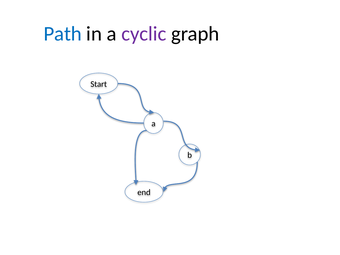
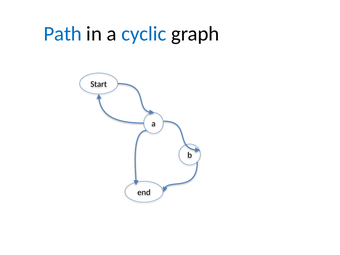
cyclic colour: purple -> blue (144, 34)
